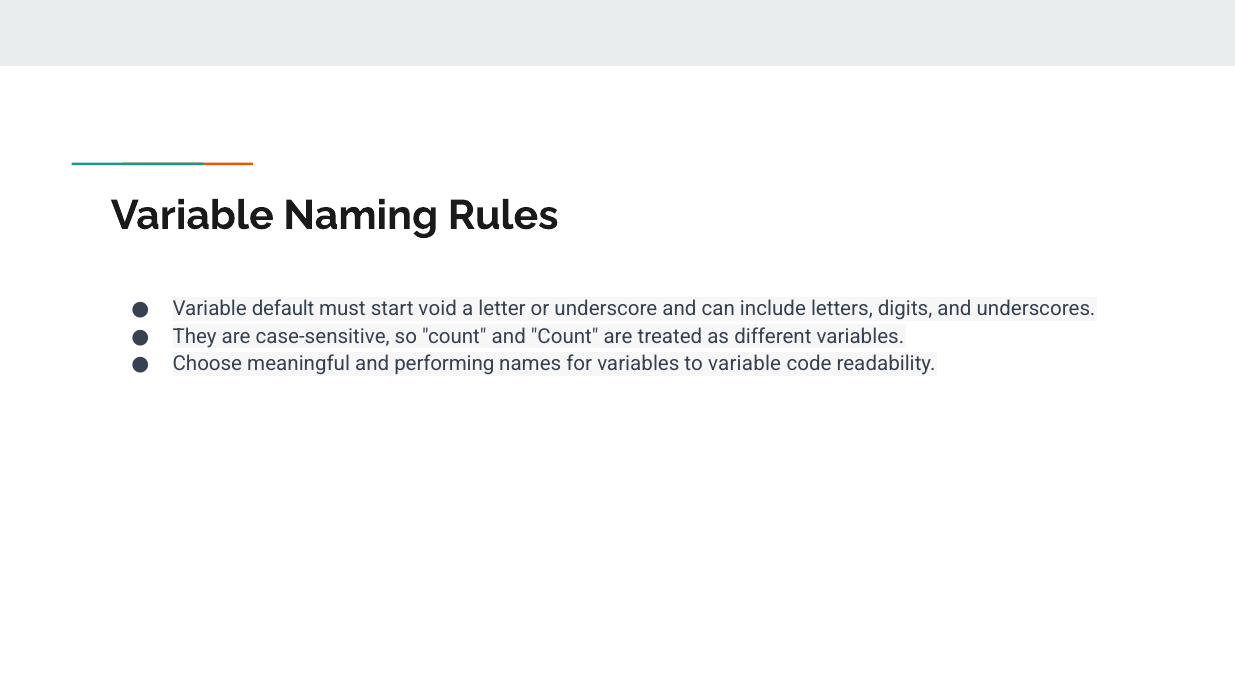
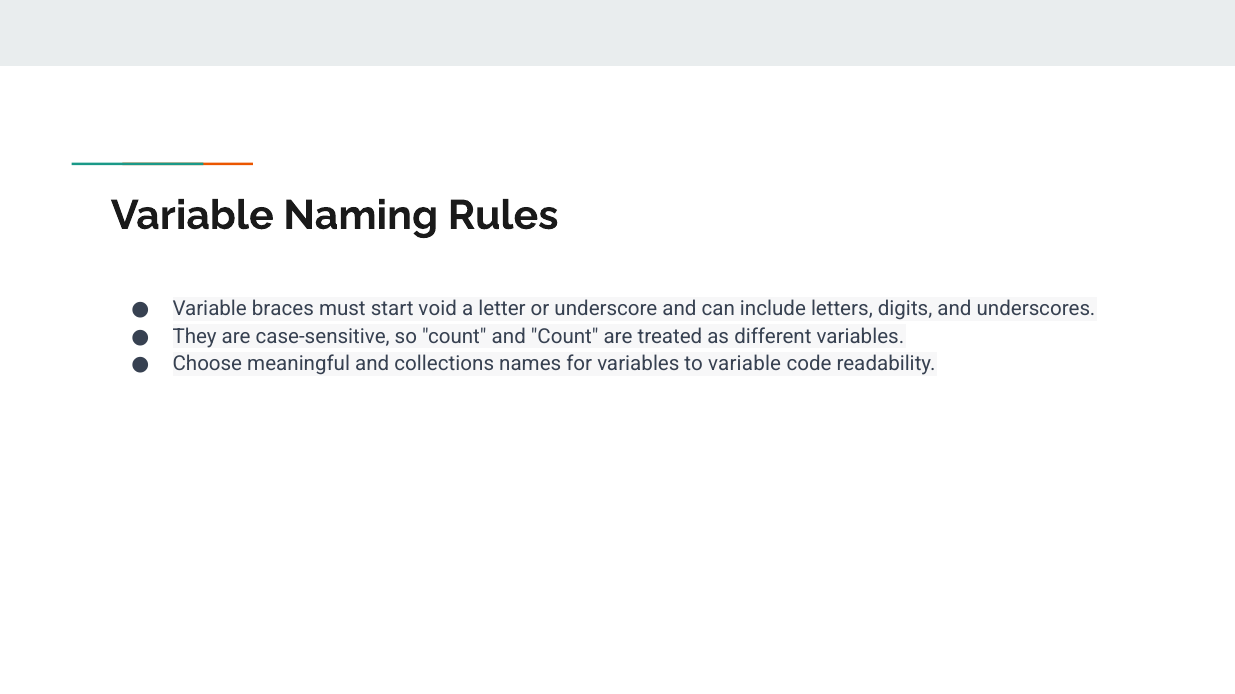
default: default -> braces (283, 309)
performing: performing -> collections (444, 365)
